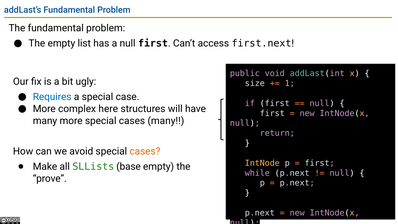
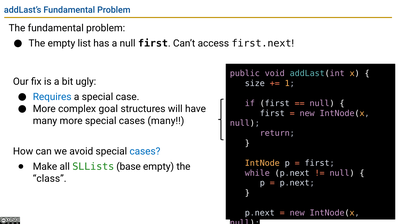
here: here -> goal (108, 109)
cases colour: orange -> blue (145, 151)
prove: prove -> class (50, 178)
